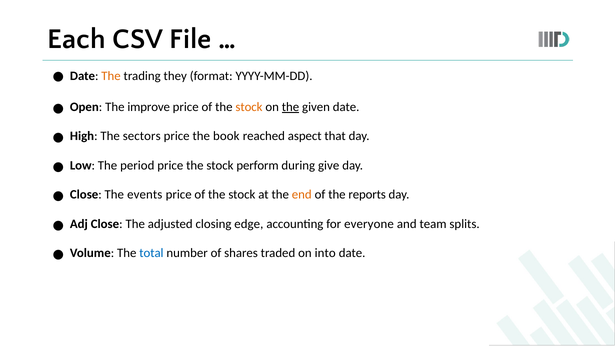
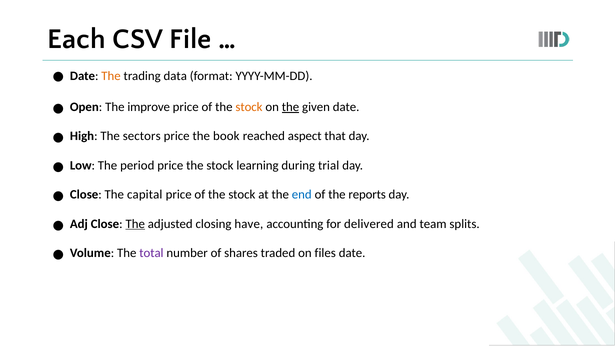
they: they -> data (175, 76)
perform: perform -> learning (258, 165)
give: give -> trial (329, 165)
events: events -> capital (145, 195)
end colour: orange -> blue (302, 195)
The underline: none -> present (135, 224)
edge: edge -> have (249, 224)
everyone: everyone -> delivered (369, 224)
total colour: blue -> purple (151, 253)
into: into -> files (325, 253)
